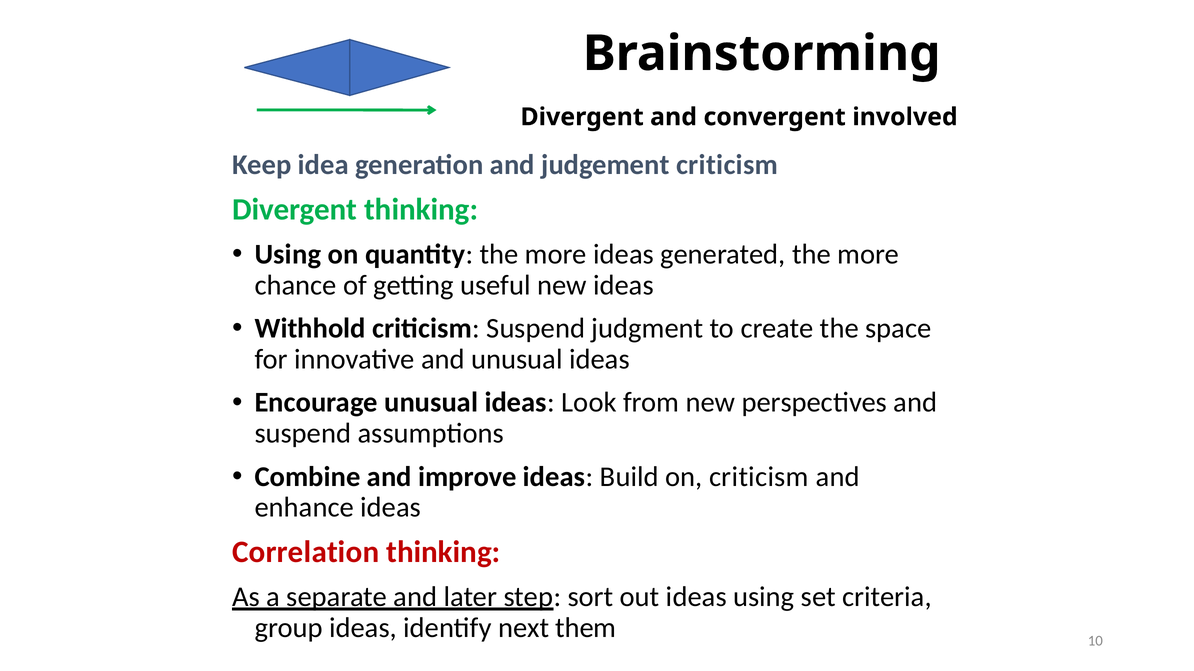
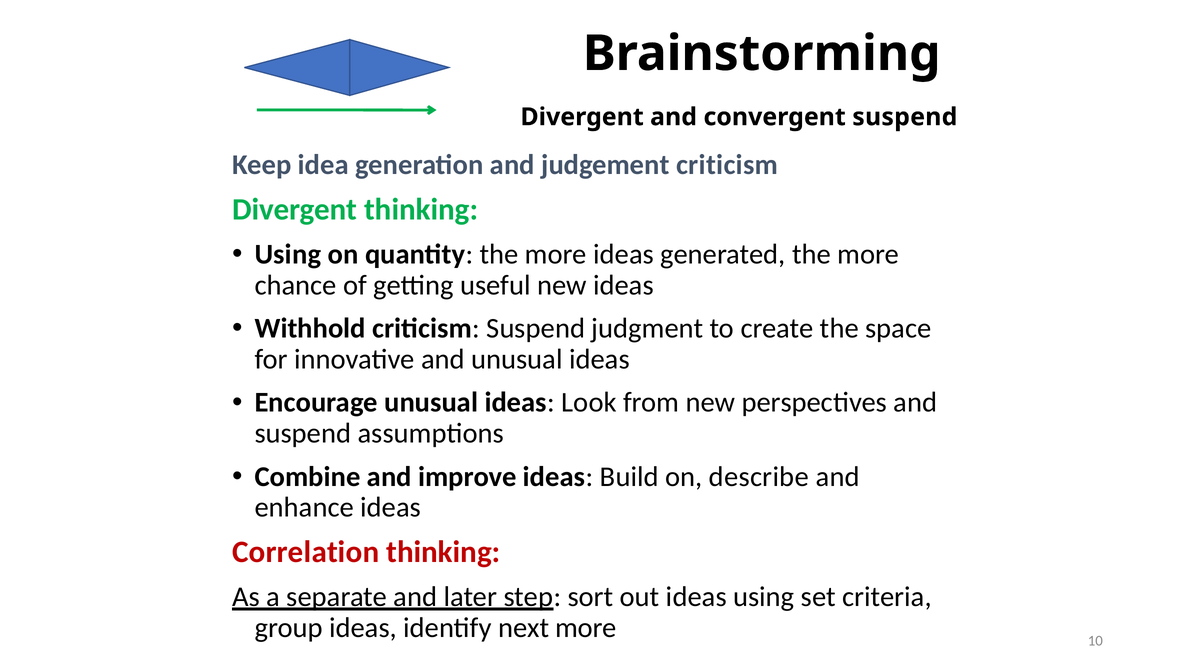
convergent involved: involved -> suspend (905, 117)
on criticism: criticism -> describe (759, 477)
next them: them -> more (586, 628)
